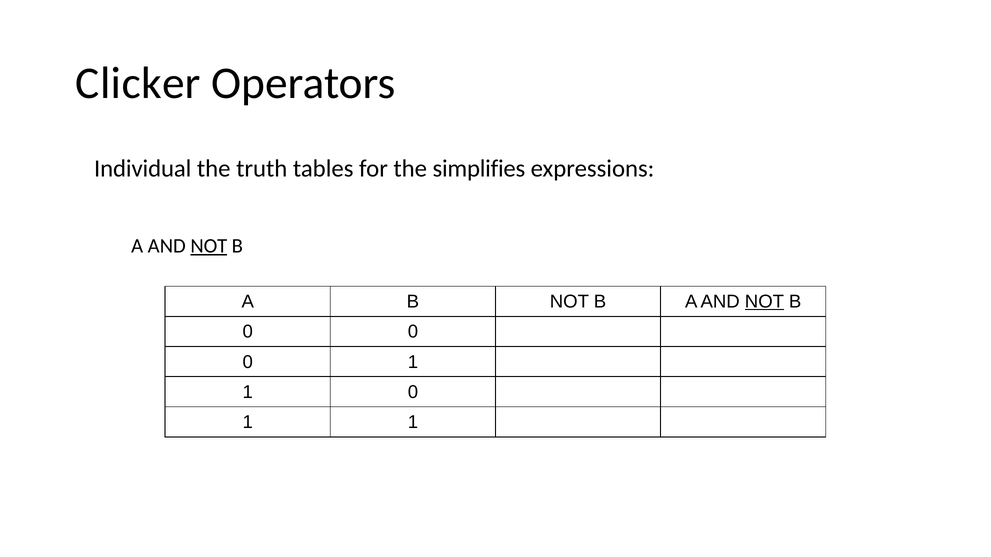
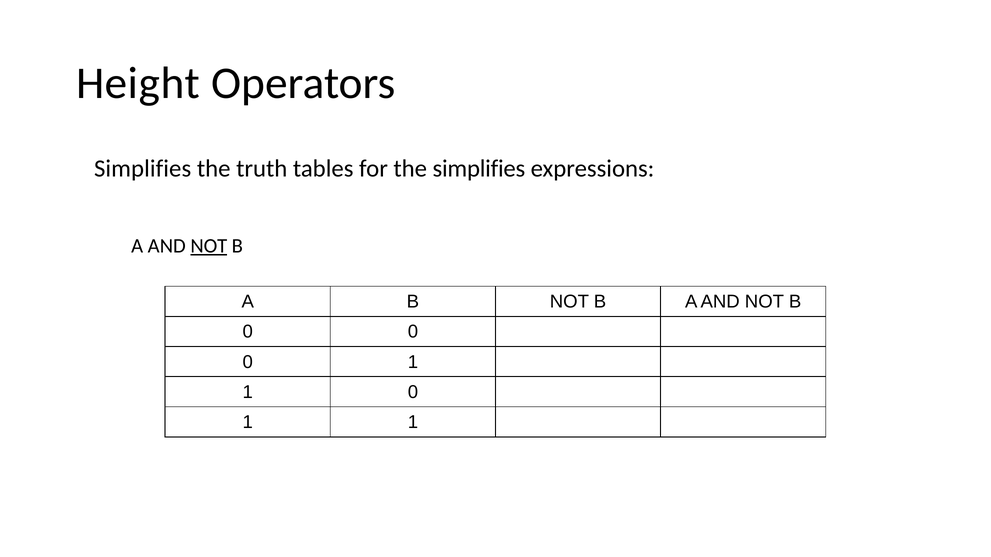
Clicker: Clicker -> Height (138, 83)
Individual: Individual -> Simplifies (143, 169)
NOT underline: present -> none (764, 302)
